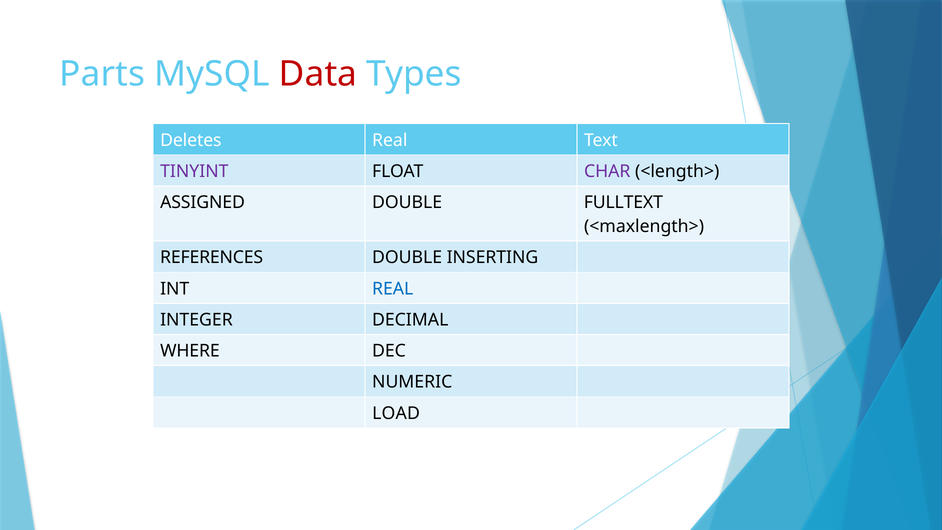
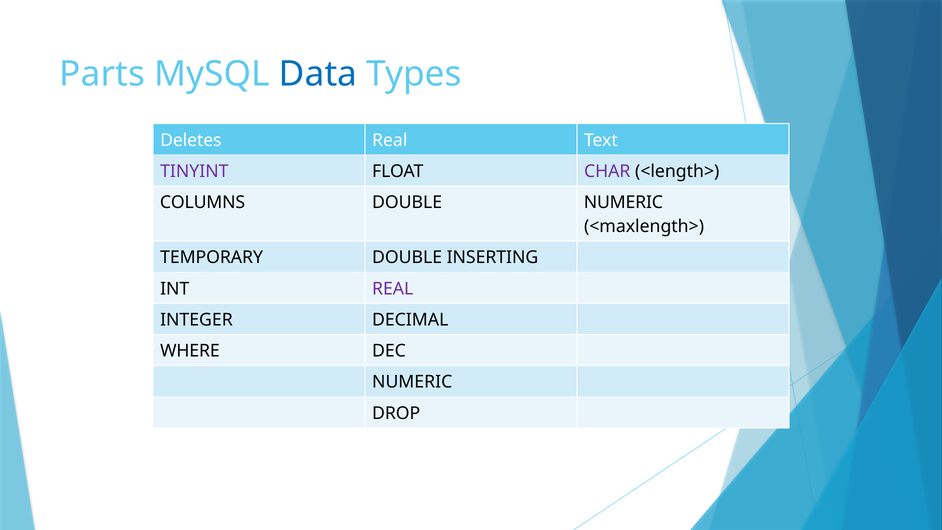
Data colour: red -> blue (318, 74)
ASSIGNED: ASSIGNED -> COLUMNS (203, 202)
DOUBLE FULLTEXT: FULLTEXT -> NUMERIC (623, 202)
REFERENCES: REFERENCES -> TEMPORARY (212, 258)
REAL colour: blue -> purple (393, 289)
LOAD: LOAD -> DROP (396, 413)
